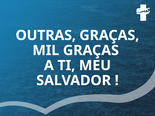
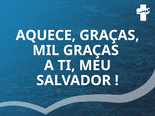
OUTRAS: OUTRAS -> AQUECE (46, 35)
